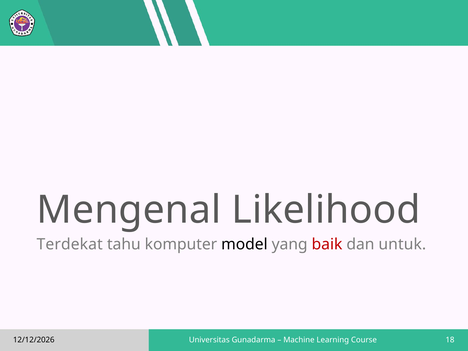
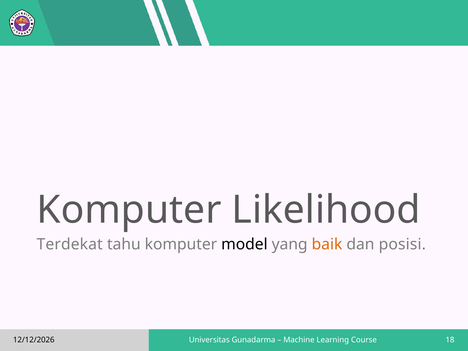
Mengenal: Mengenal -> Komputer (129, 210)
baik colour: red -> orange (327, 244)
untuk: untuk -> posisi (402, 244)
